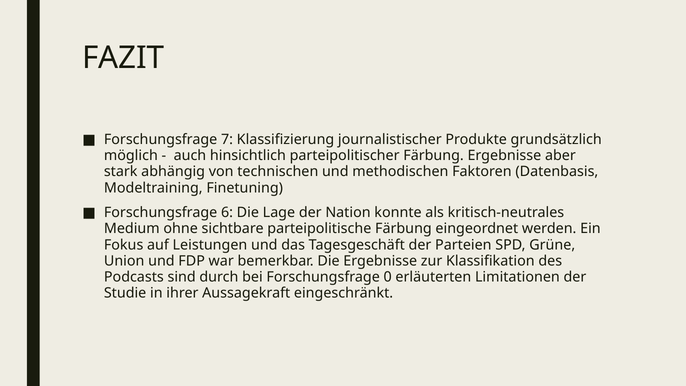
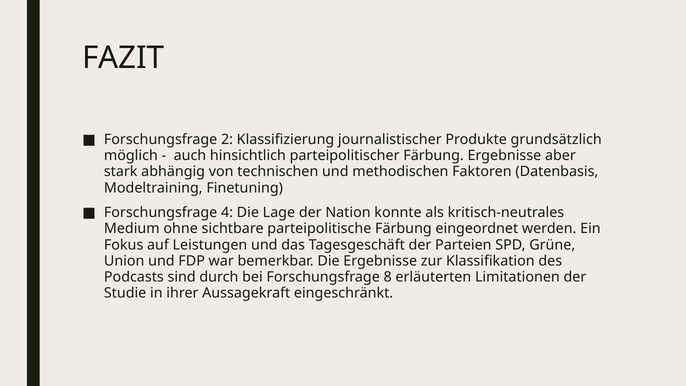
7: 7 -> 2 (227, 139)
6: 6 -> 4 (227, 212)
0: 0 -> 8 (388, 277)
